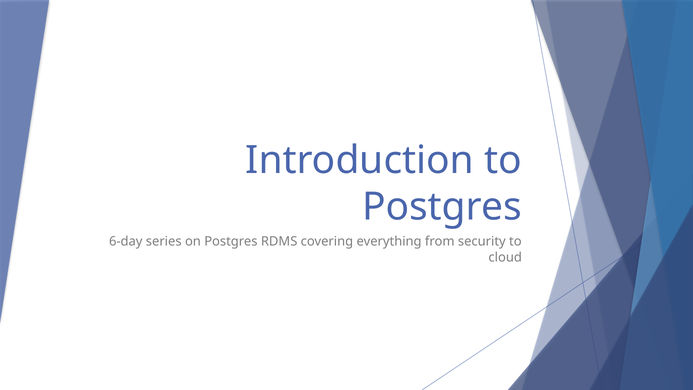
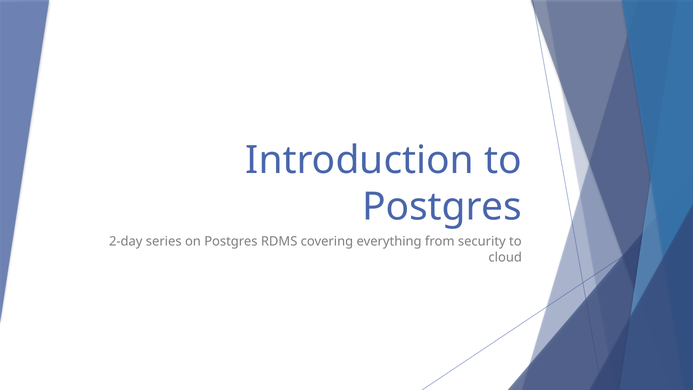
6-day: 6-day -> 2-day (126, 242)
